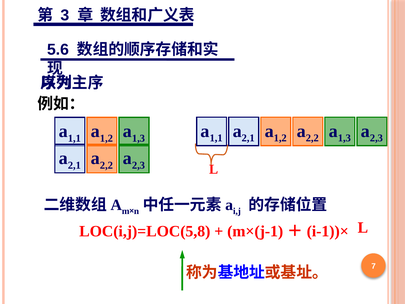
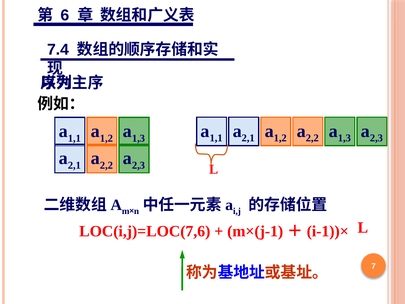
3: 3 -> 6 (65, 15)
5.6: 5.6 -> 7.4 (58, 50)
LOC(i,j)=LOC(5,8: LOC(i,j)=LOC(5,8 -> LOC(i,j)=LOC(7,6 (145, 231)
